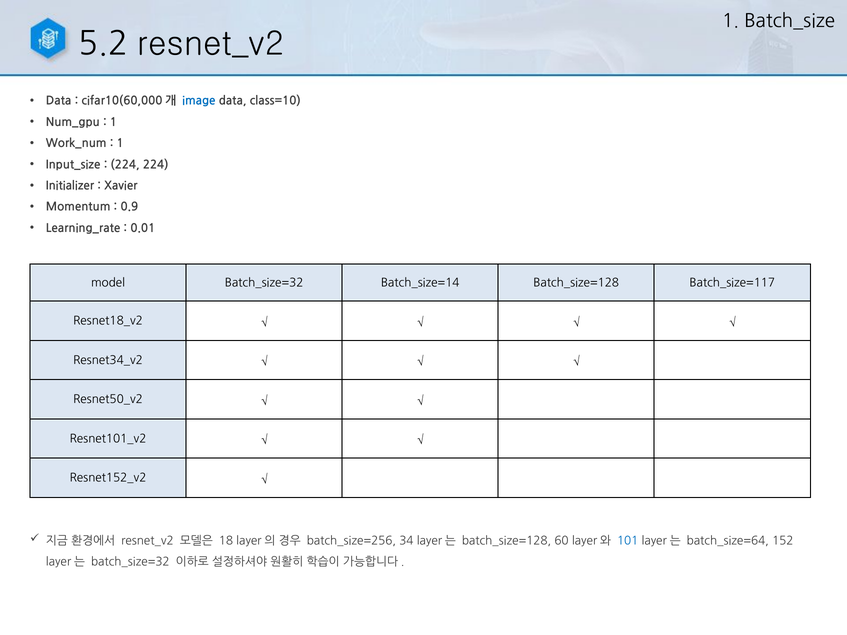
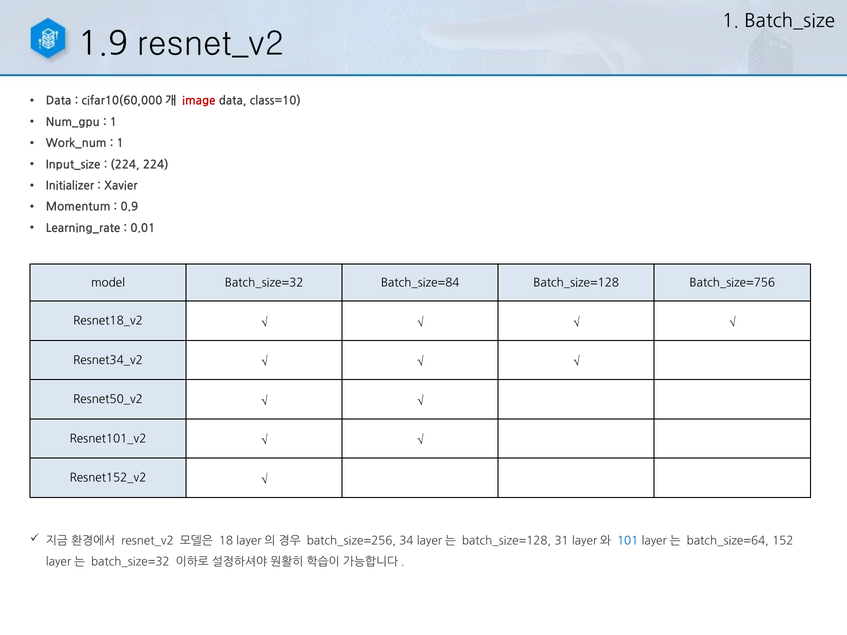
5.2: 5.2 -> 1.9 (103, 44)
image colour: blue -> red (199, 101)
Batch_size=14: Batch_size=14 -> Batch_size=84 (420, 283)
Batch_size=117: Batch_size=117 -> Batch_size=756 (732, 283)
60: 60 -> 31 (561, 541)
